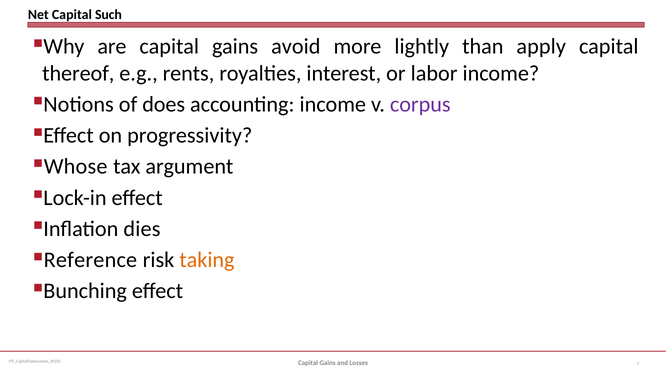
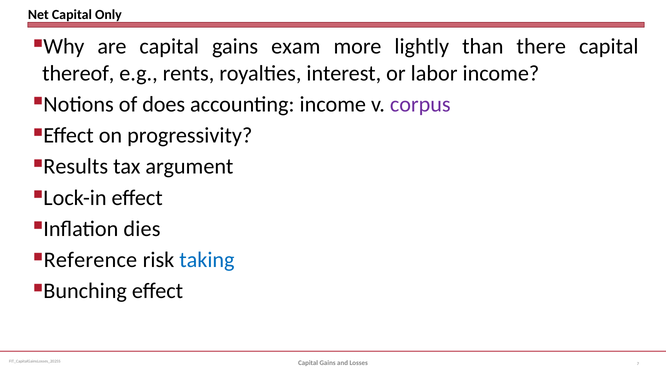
Such: Such -> Only (108, 15)
avoid: avoid -> exam (296, 46)
apply: apply -> there (541, 46)
Whose: Whose -> Results (76, 166)
taking colour: orange -> blue (207, 260)
